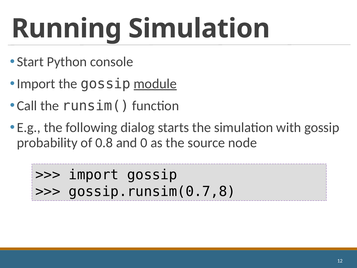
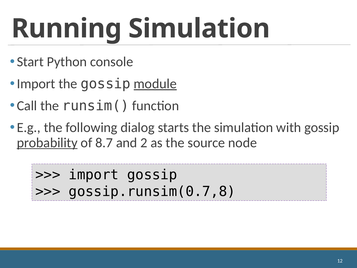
probability underline: none -> present (47, 143)
0.8: 0.8 -> 8.7 (104, 143)
0: 0 -> 2 (144, 143)
